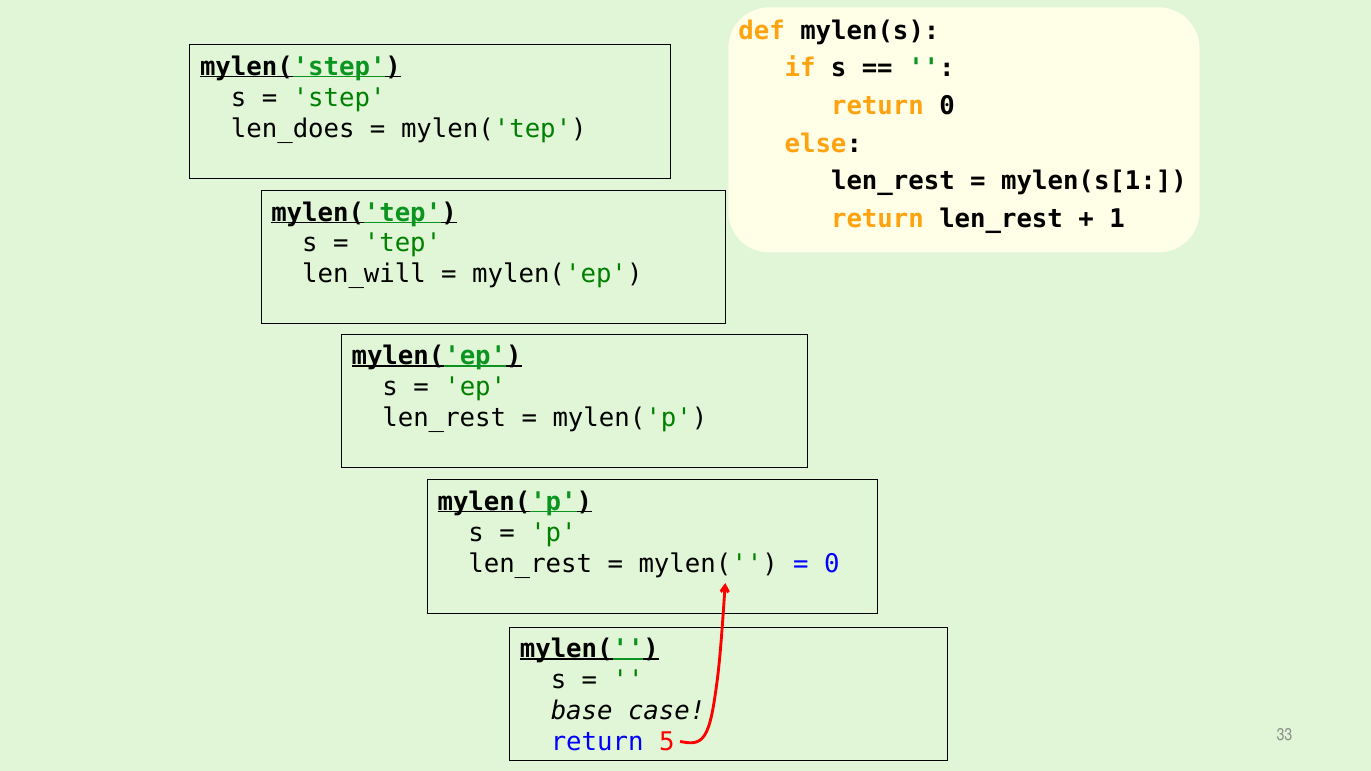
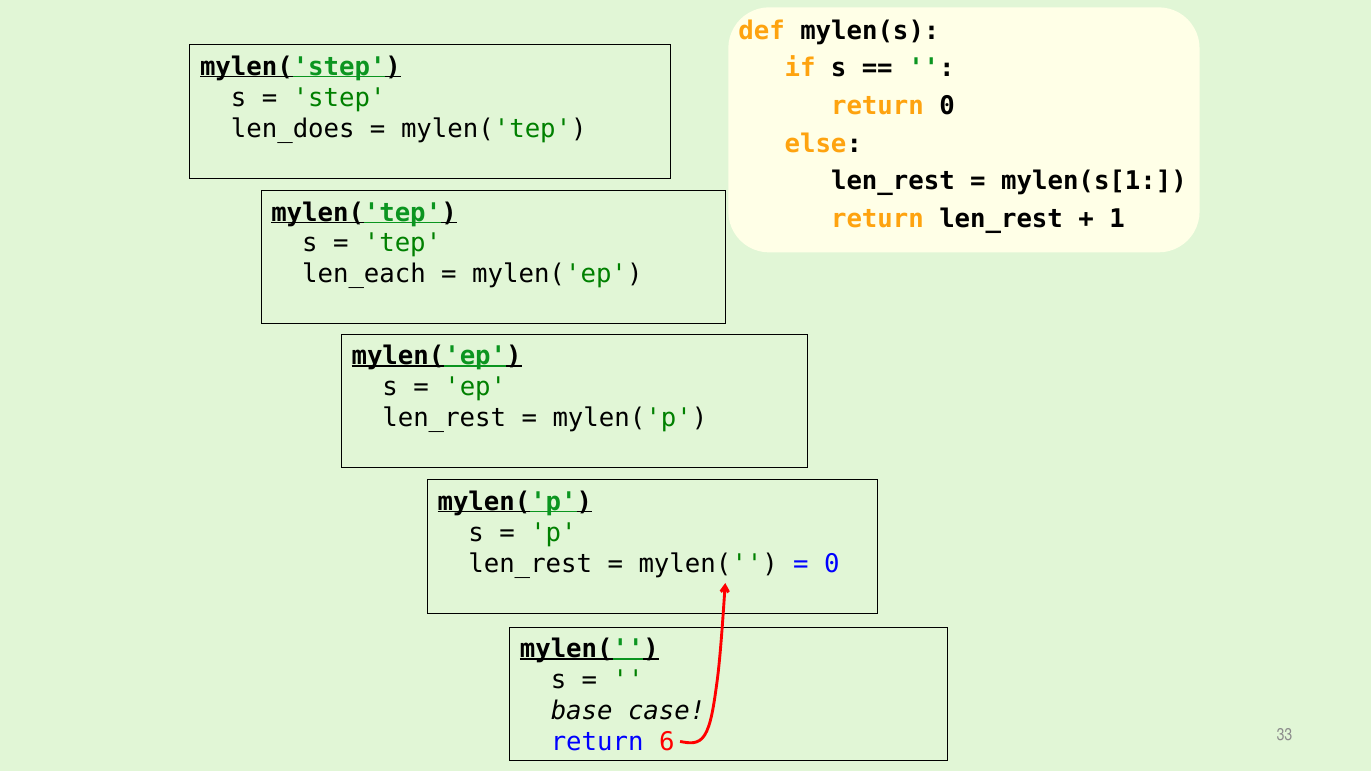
len_will: len_will -> len_each (364, 274)
5: 5 -> 6 (667, 742)
